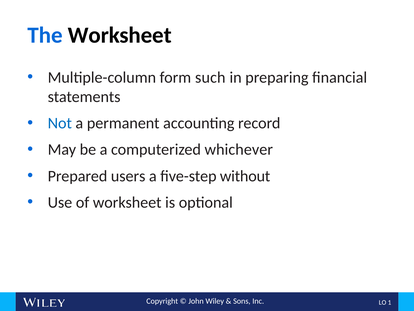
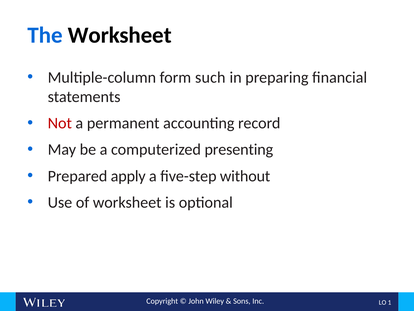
Not colour: blue -> red (60, 123)
whichever: whichever -> presenting (239, 149)
users: users -> apply (128, 176)
